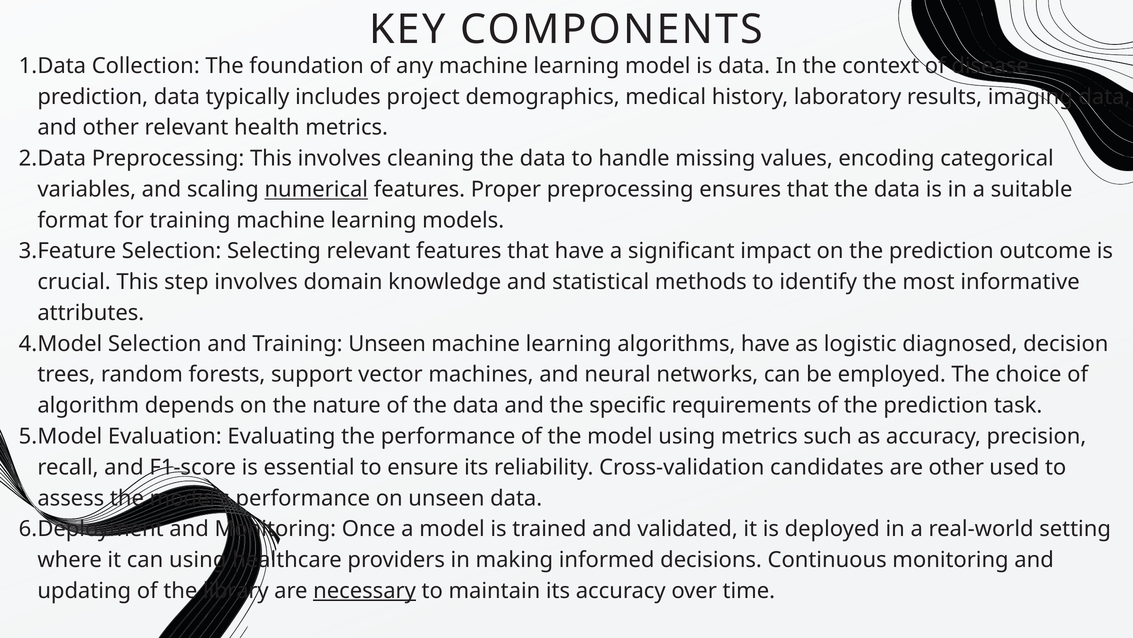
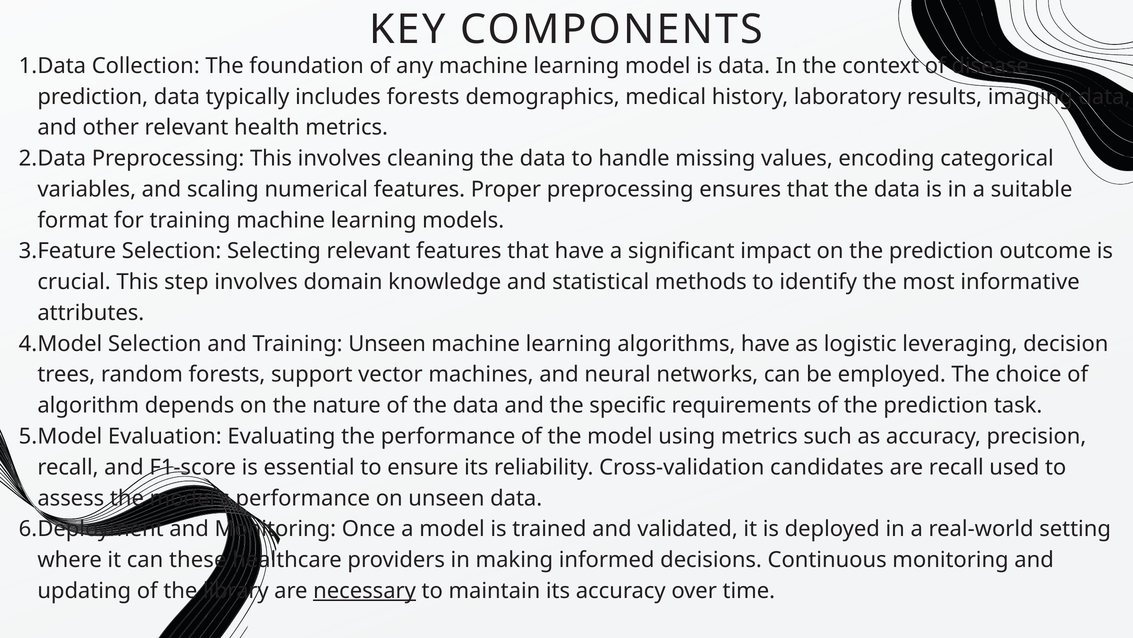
includes project: project -> forests (423, 97)
numerical underline: present -> none (316, 189)
diagnosed: diagnosed -> leveraging (960, 343)
are other: other -> recall (956, 467)
can using: using -> these (198, 559)
